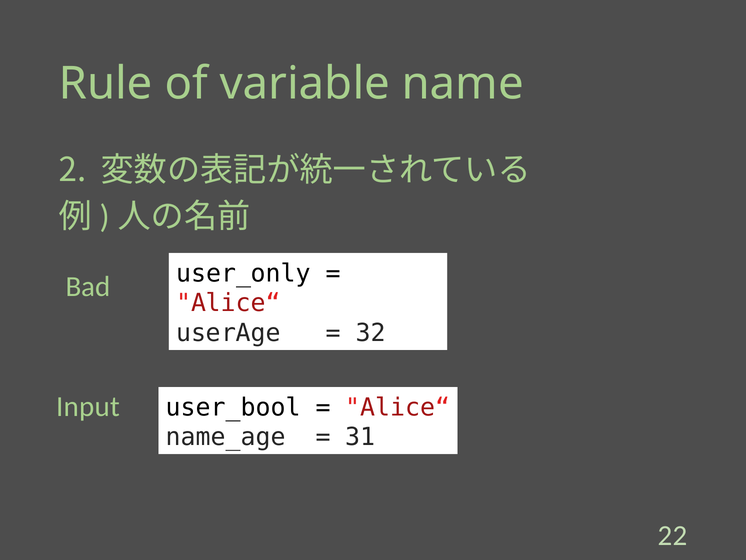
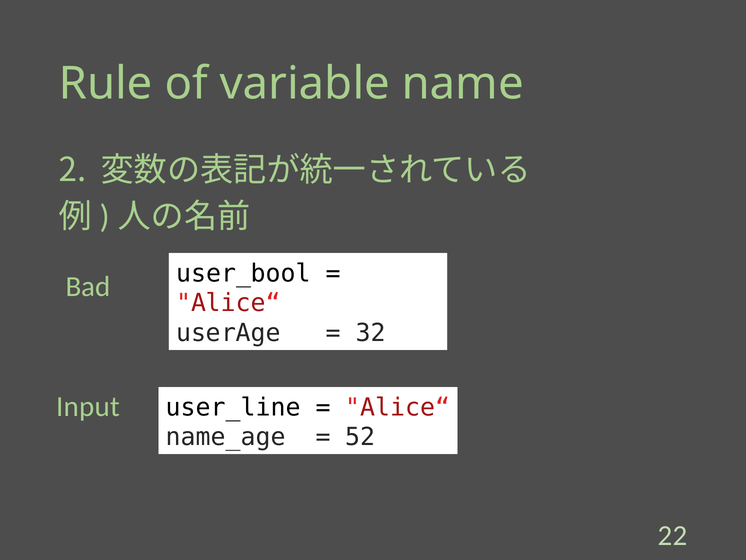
user_only: user_only -> user_bool (243, 273)
user_bool: user_bool -> user_line (233, 407)
31: 31 -> 52 (360, 437)
